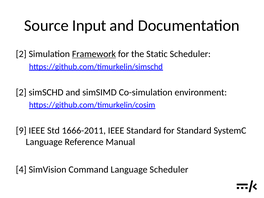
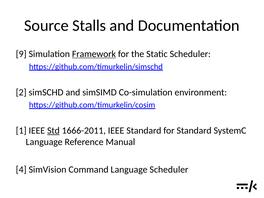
Input: Input -> Stalls (89, 26)
2: 2 -> 9 (21, 54)
9: 9 -> 1 (21, 131)
Std underline: none -> present (53, 131)
